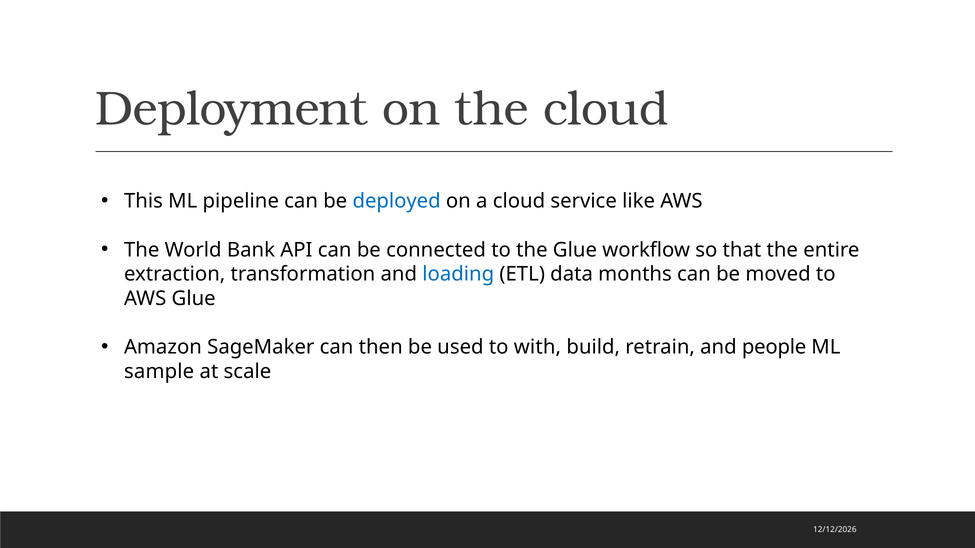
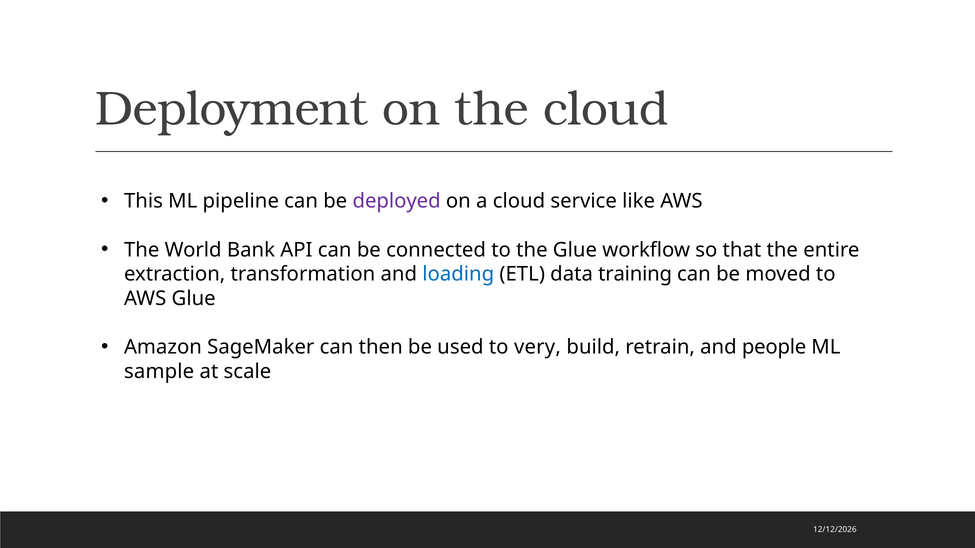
deployed colour: blue -> purple (397, 201)
months: months -> training (635, 274)
with: with -> very (537, 348)
